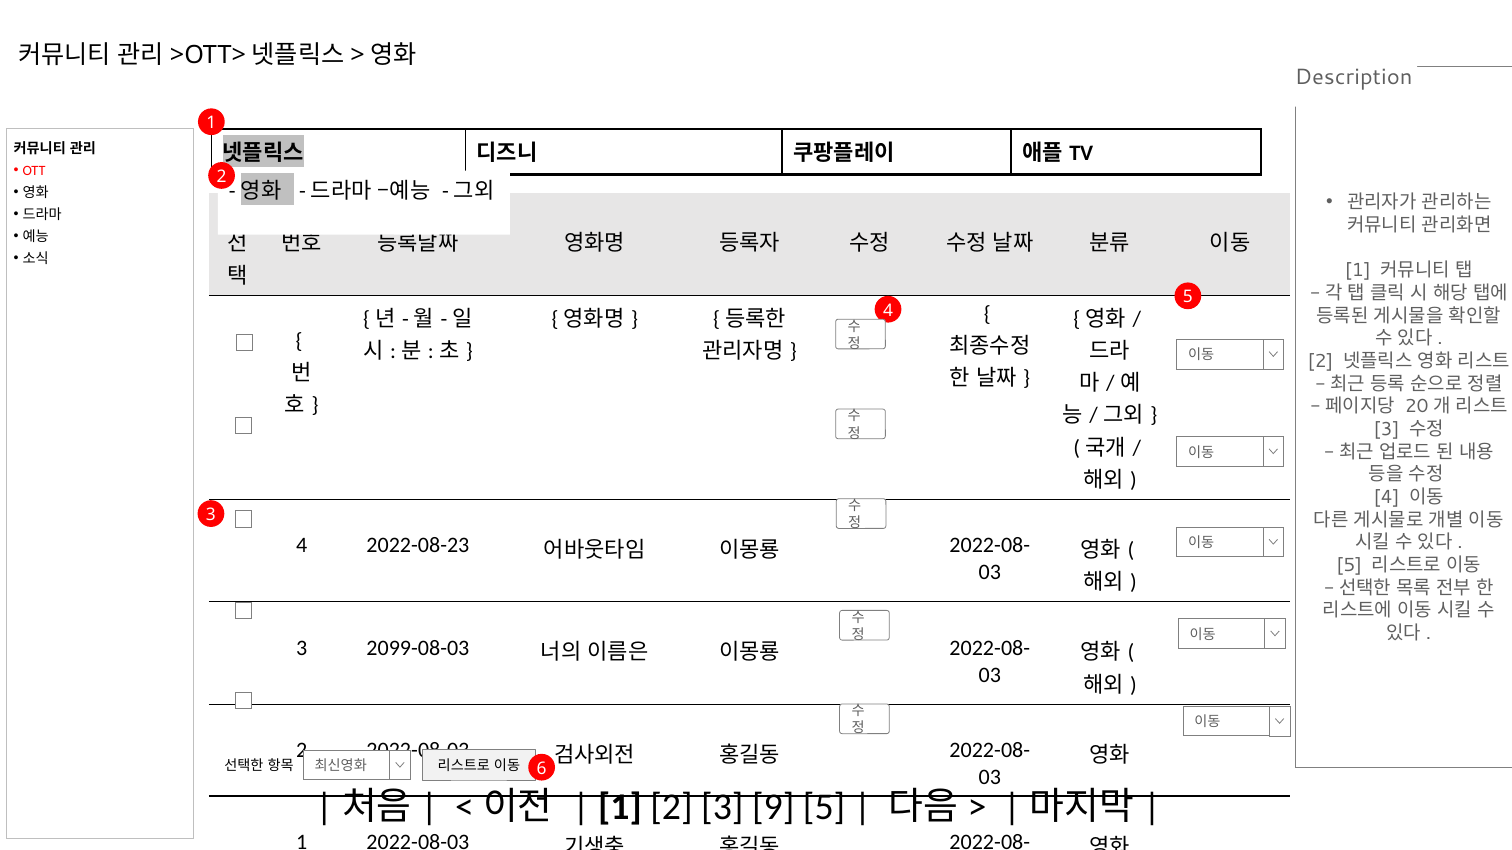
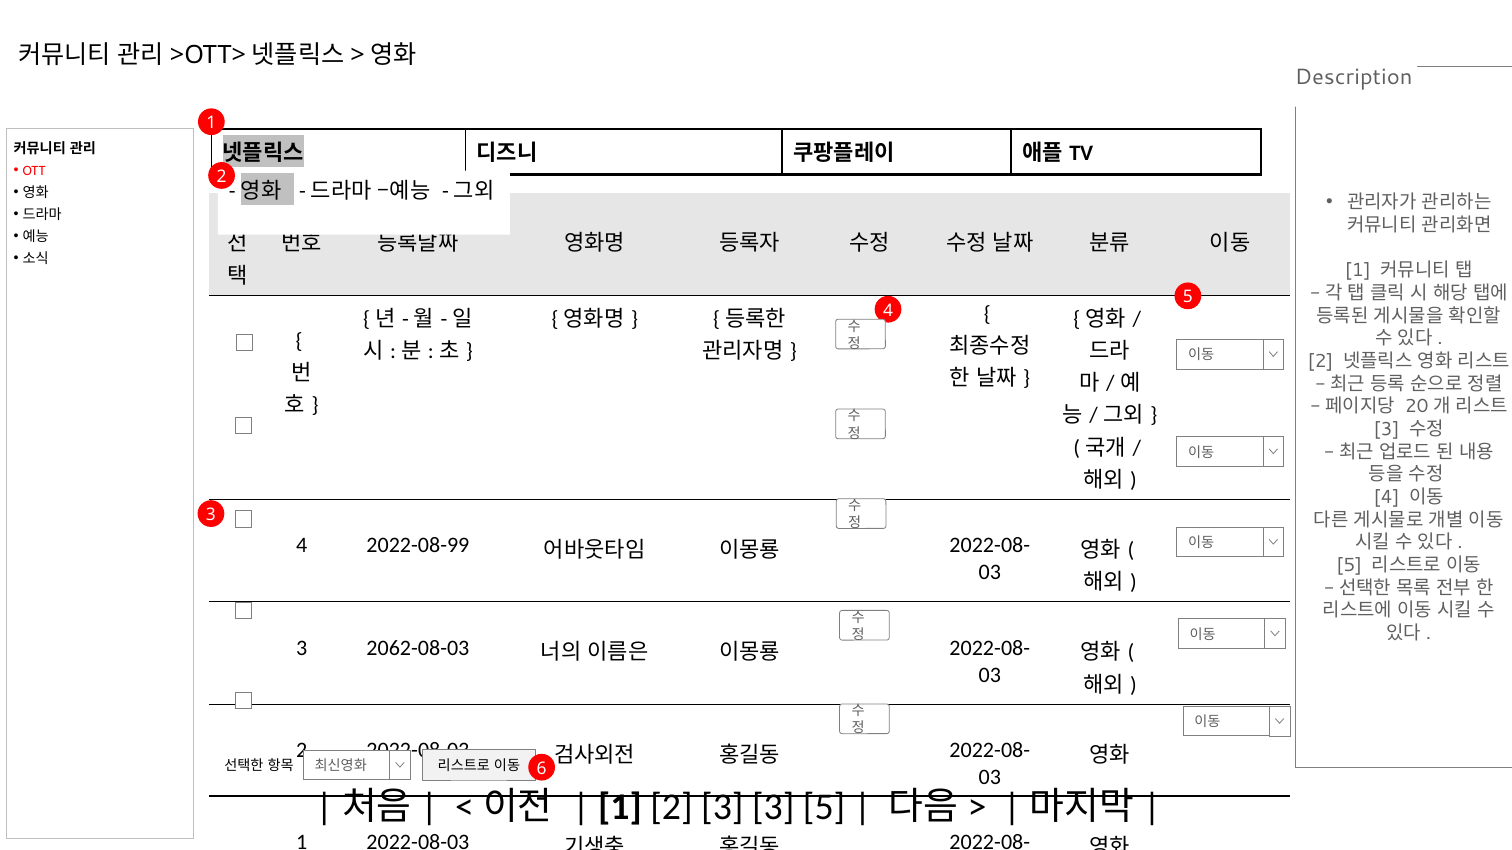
2022-08-23: 2022-08-23 -> 2022-08-99 (418, 546)
2099-08-03: 2099-08-03 -> 2062-08-03 (418, 648)
3 9: 9 -> 3 (773, 807)
